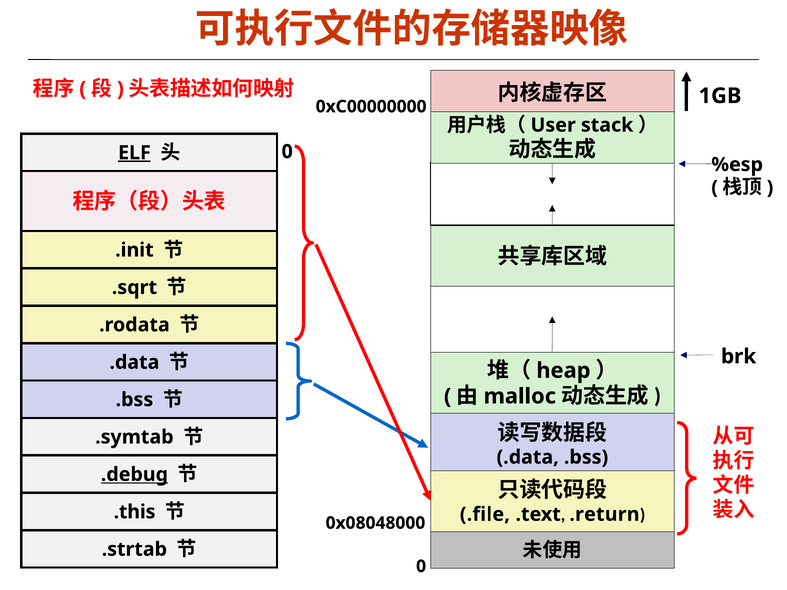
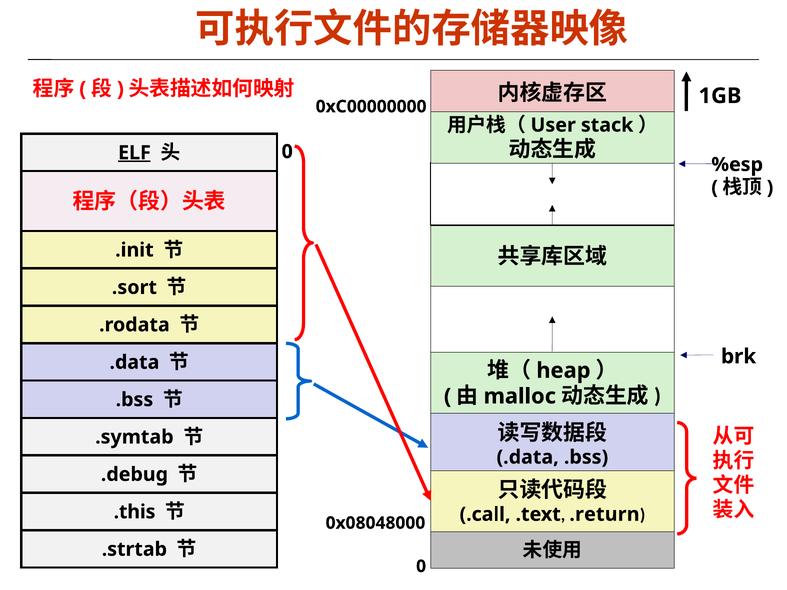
.sqrt: .sqrt -> .sort (134, 288)
.debug underline: present -> none (134, 475)
.file: .file -> .call (485, 515)
